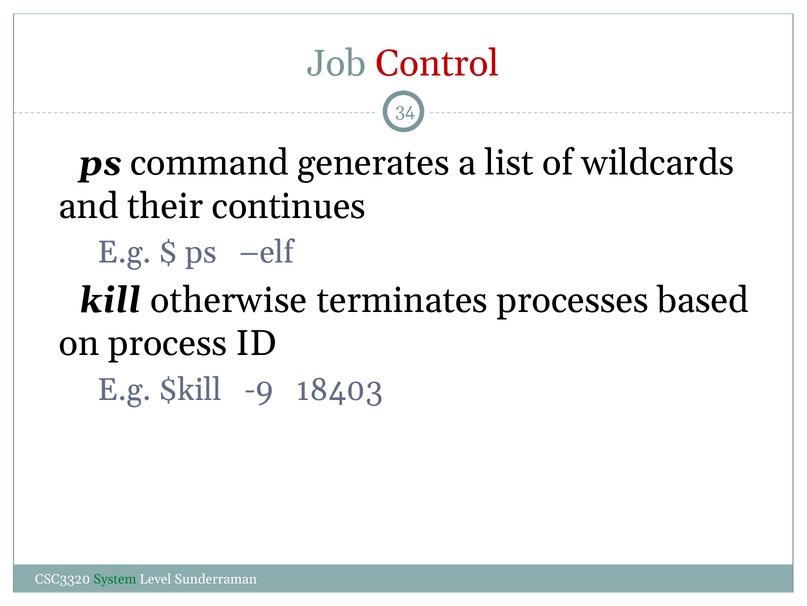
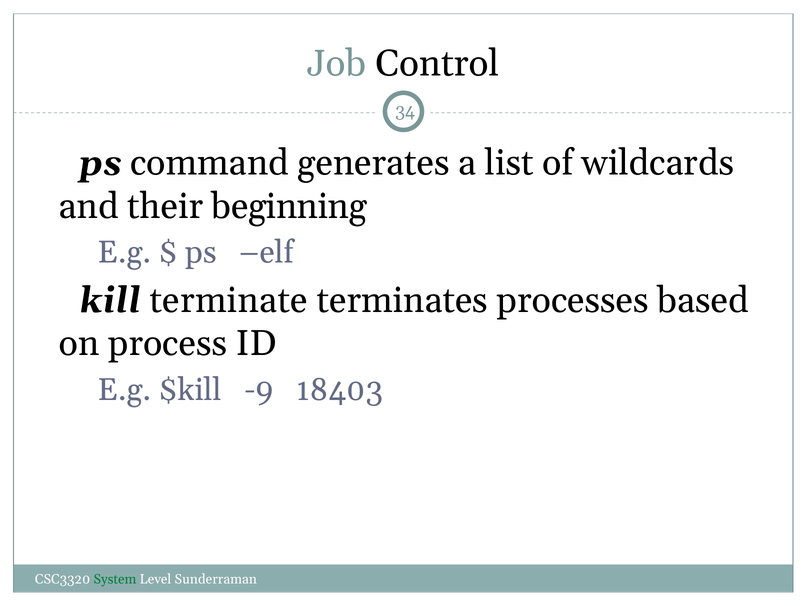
Control colour: red -> black (437, 63)
continues: continues -> beginning (289, 206)
otherwise: otherwise -> terminate (229, 300)
